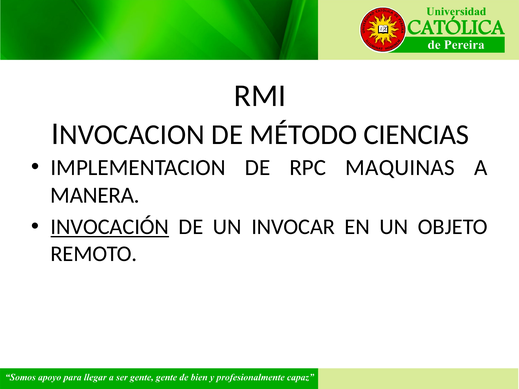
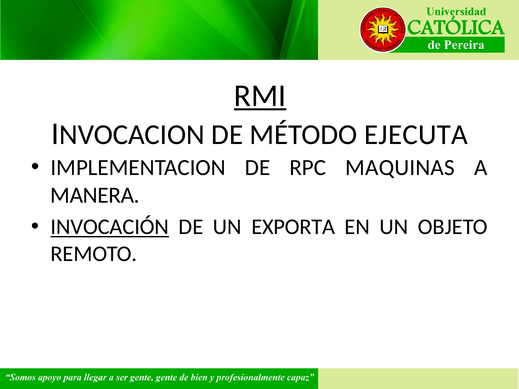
RMI underline: none -> present (260, 96)
CIENCIAS: CIENCIAS -> EJECUTA (416, 135)
INVOCAR: INVOCAR -> EXPORTA (293, 227)
